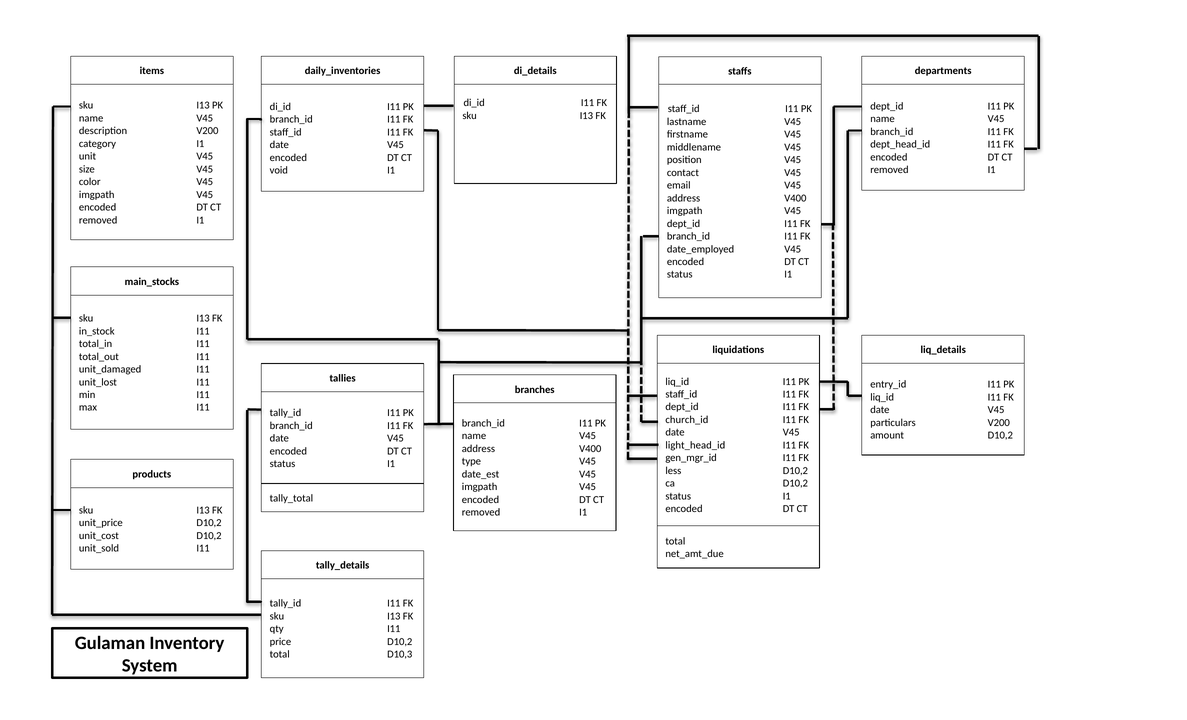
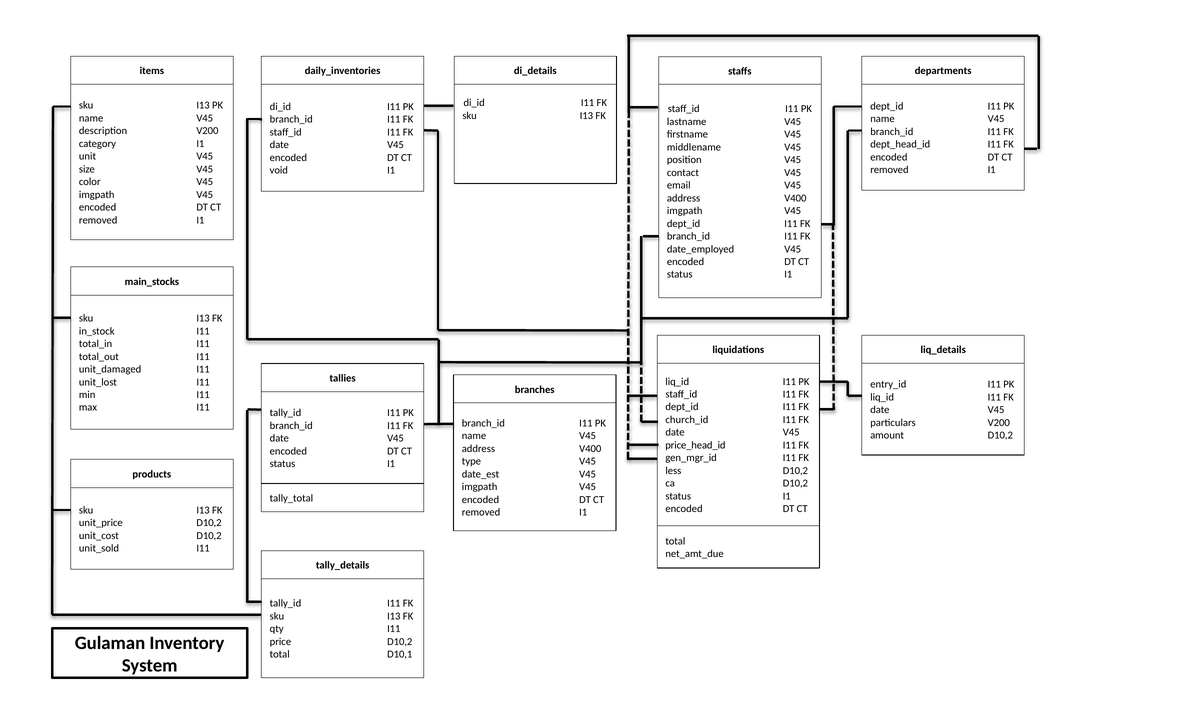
light_head_id: light_head_id -> price_head_id (695, 446)
D10,3: D10,3 -> D10,1 (400, 655)
